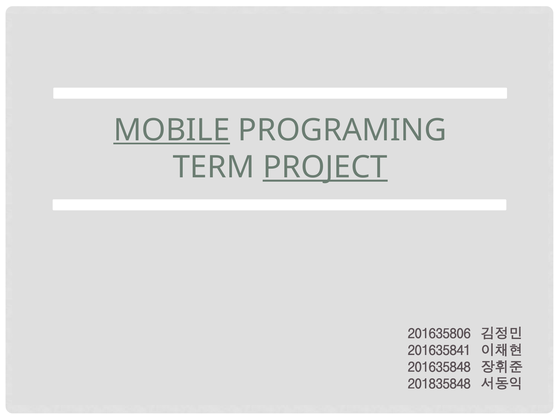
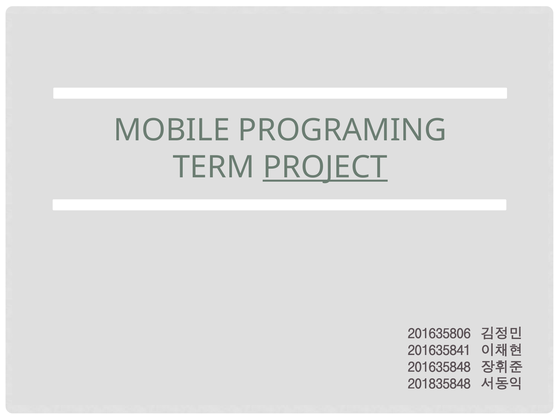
MOBILE underline: present -> none (172, 130)
